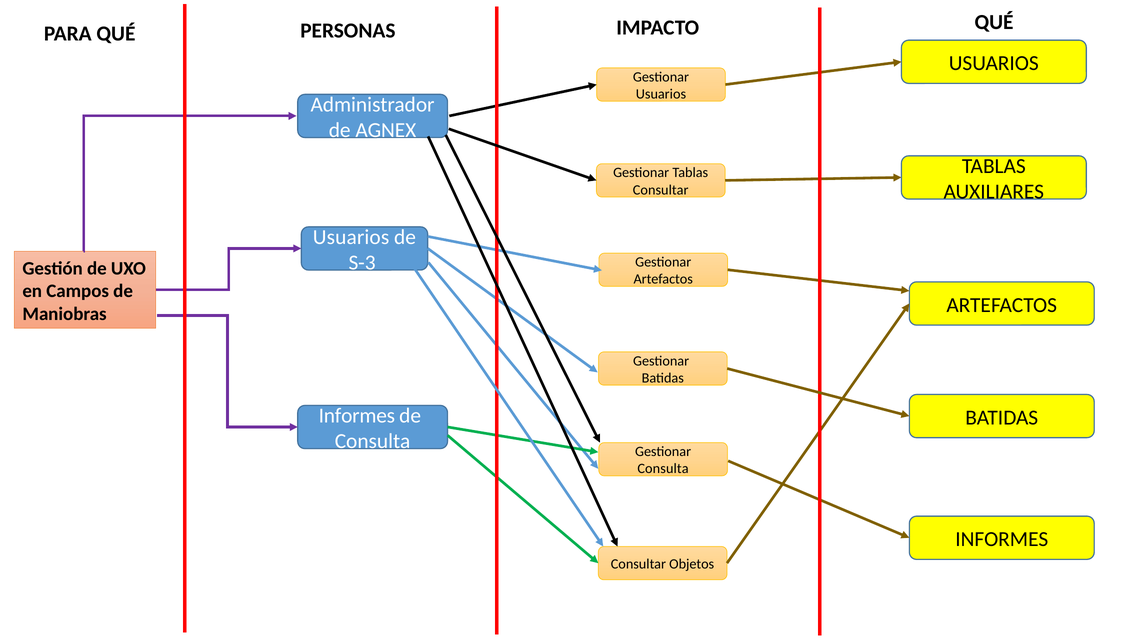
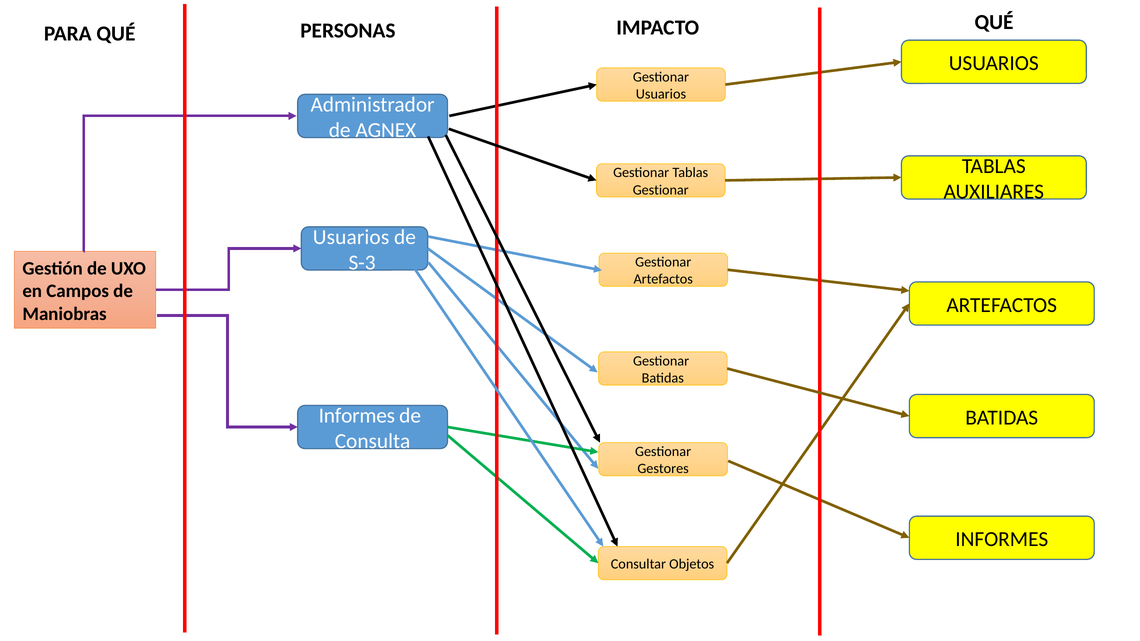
Consultar: Consultar -> Gestionar (661, 190)
Consulta: Consulta -> Gestores (663, 469)
